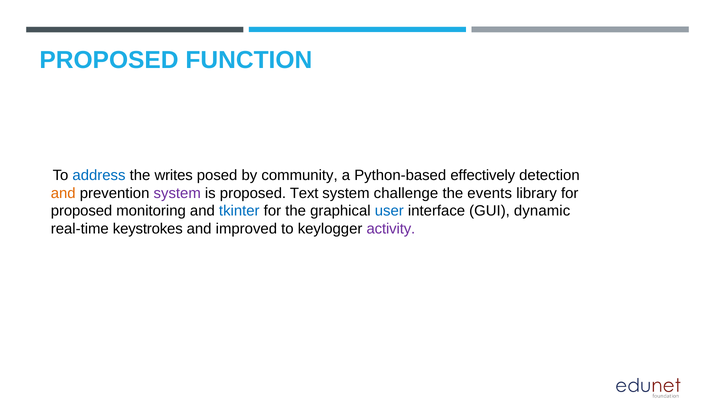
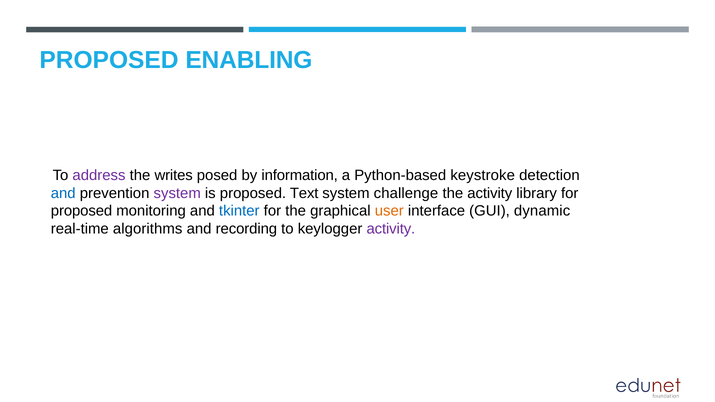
FUNCTION: FUNCTION -> ENABLING (249, 60)
address colour: blue -> purple (99, 175)
community: community -> information (300, 175)
effectively: effectively -> keystroke (483, 175)
and colour: orange -> blue (63, 193)
the events: events -> activity (490, 193)
user colour: blue -> orange (389, 211)
keystrokes: keystrokes -> algorithms (148, 229)
improved: improved -> recording (246, 229)
